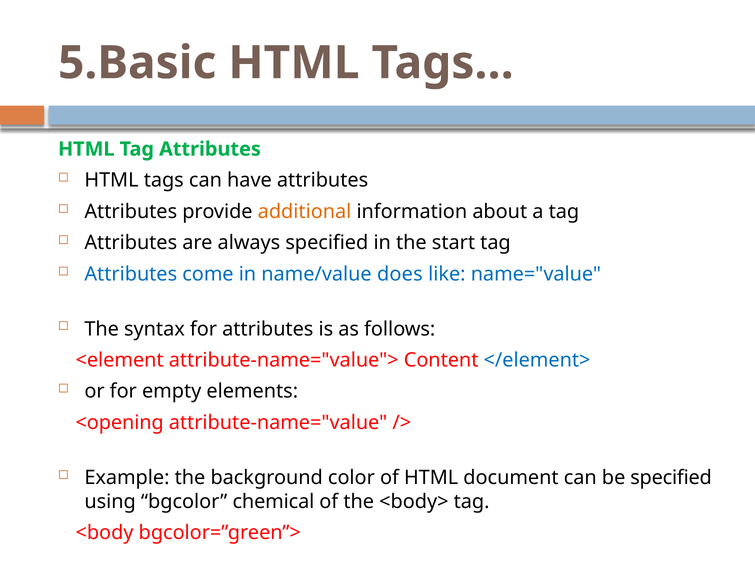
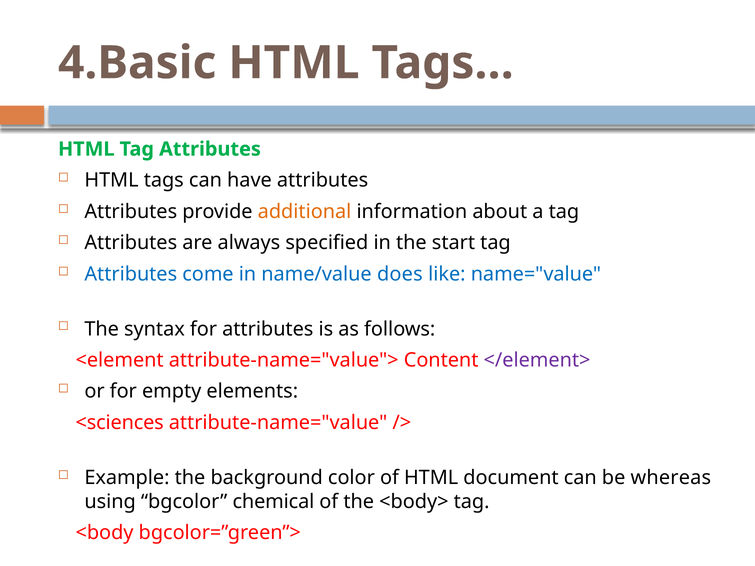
5.Basic: 5.Basic -> 4.Basic (137, 63)
</element> colour: blue -> purple (537, 360)
<opening: <opening -> <sciences (120, 423)
be specified: specified -> whereas (671, 478)
